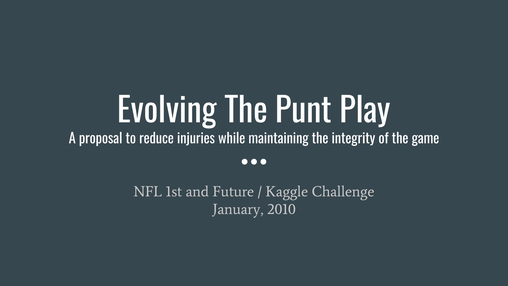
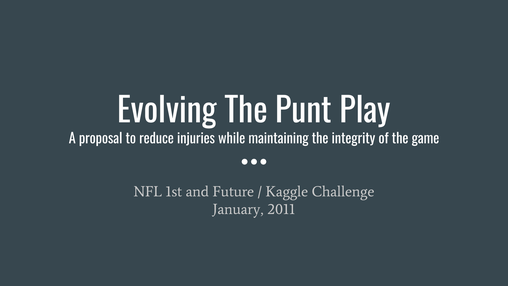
2010: 2010 -> 2011 (281, 209)
